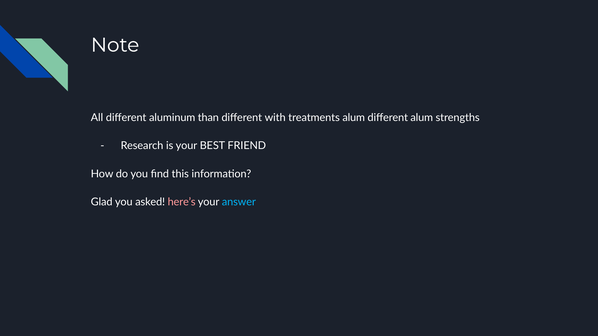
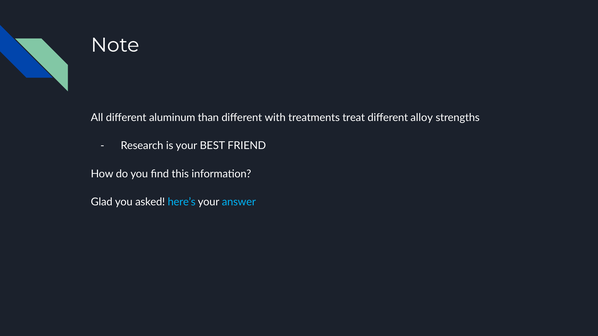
treatments alum: alum -> treat (354, 118)
different alum: alum -> alloy (422, 118)
here’s colour: pink -> light blue (182, 202)
